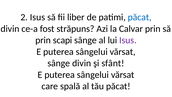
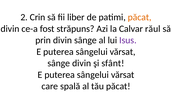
2 Isus: Isus -> Crin (38, 17)
păcat colour: blue -> orange (140, 17)
Calvar prin: prin -> răul (153, 29)
prin scapi: scapi -> divin (62, 40)
